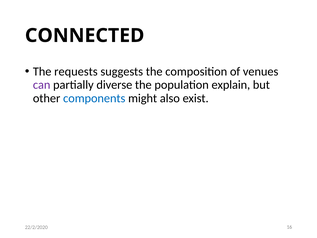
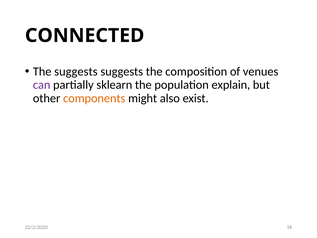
The requests: requests -> suggests (76, 71)
diverse: diverse -> sklearn (114, 85)
components colour: blue -> orange (94, 98)
